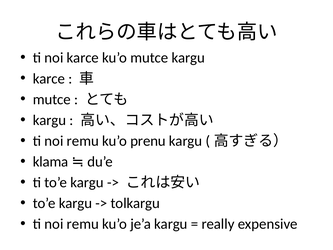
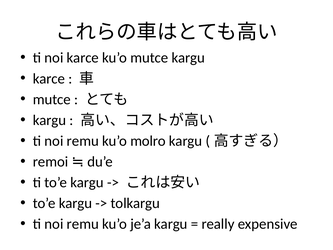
prenu: prenu -> molro (148, 141)
klama: klama -> remoi (51, 161)
